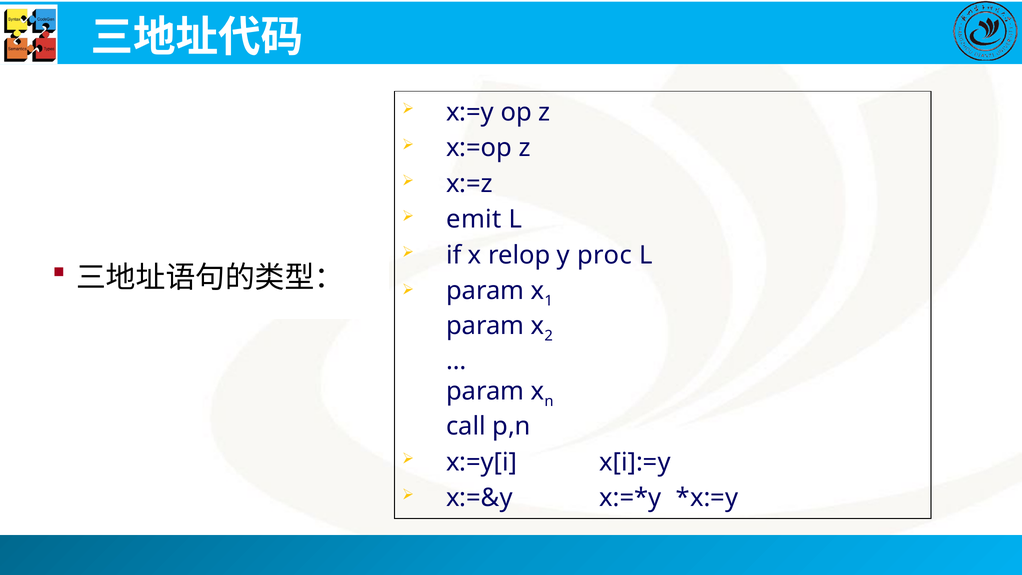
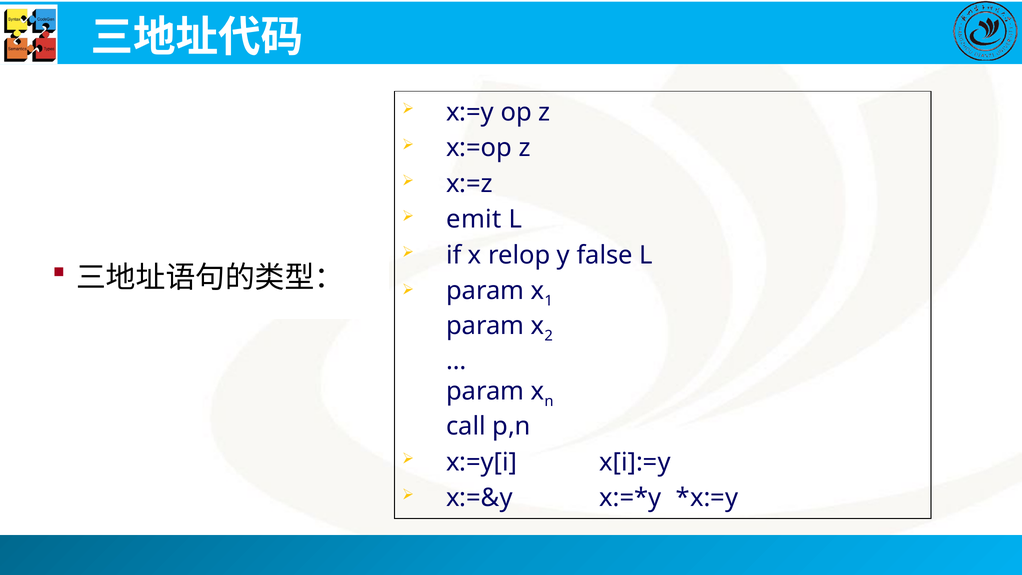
proc: proc -> false (605, 255)
